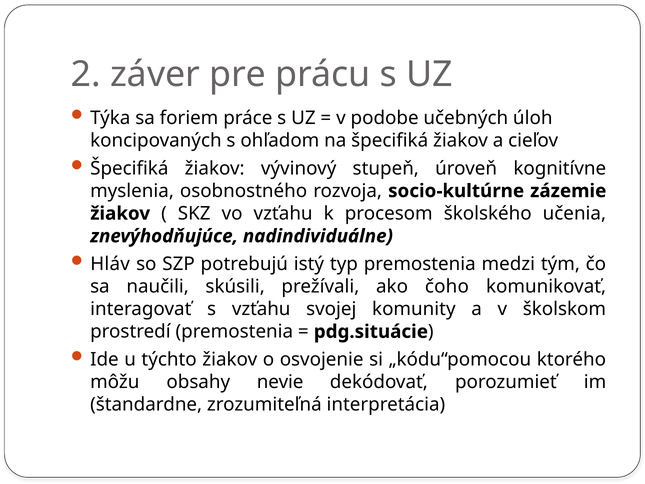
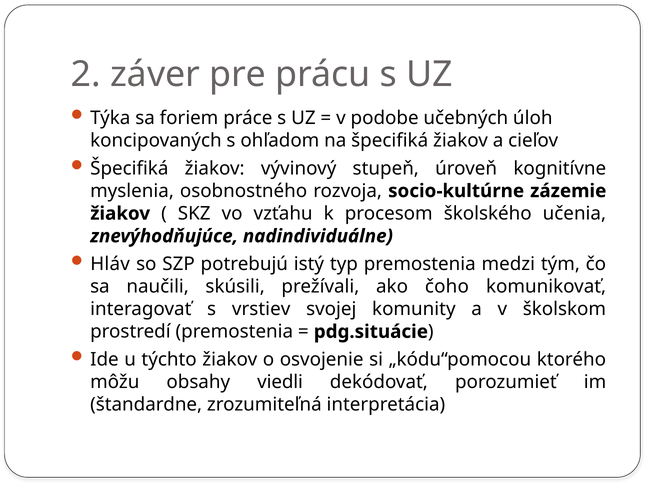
s vzťahu: vzťahu -> vrstiev (261, 309)
nevie: nevie -> viedli (280, 382)
